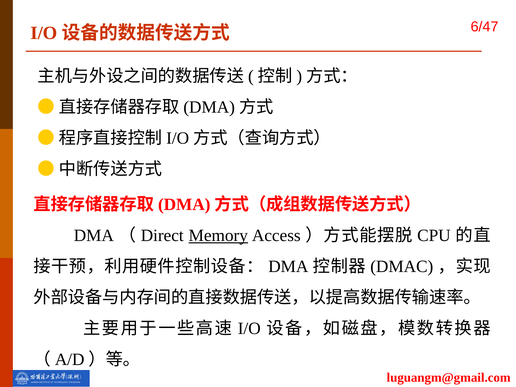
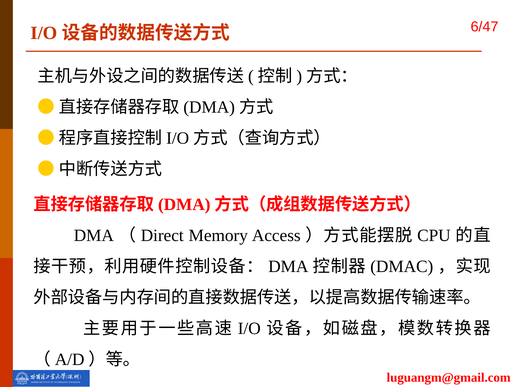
Memory underline: present -> none (218, 236)
